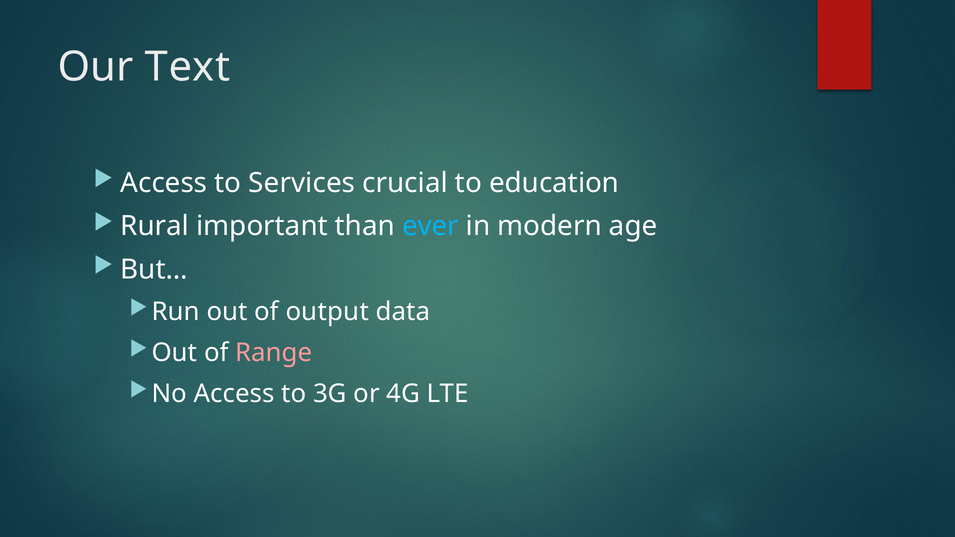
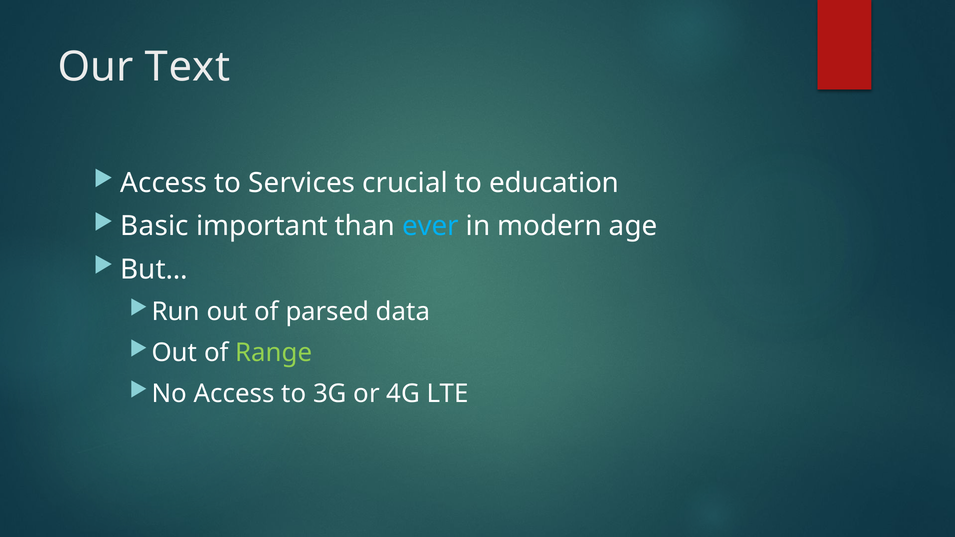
Rural: Rural -> Basic (155, 226)
output: output -> parsed (327, 312)
Range colour: pink -> light green (274, 353)
